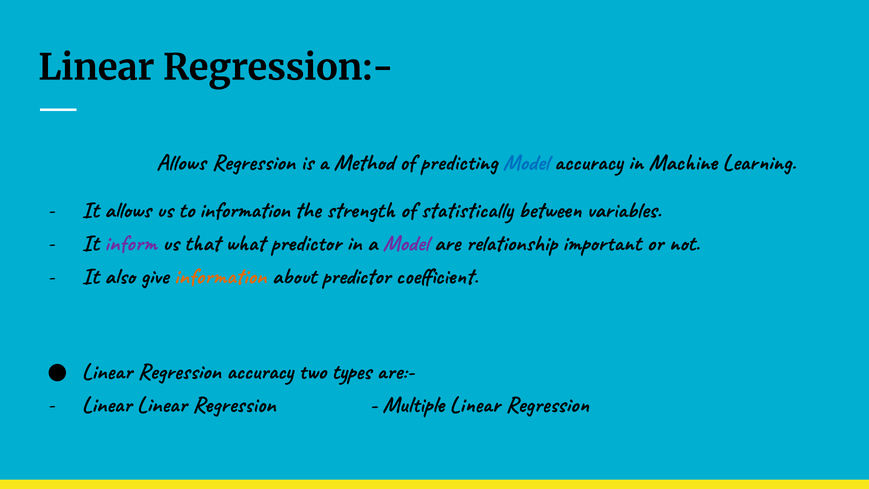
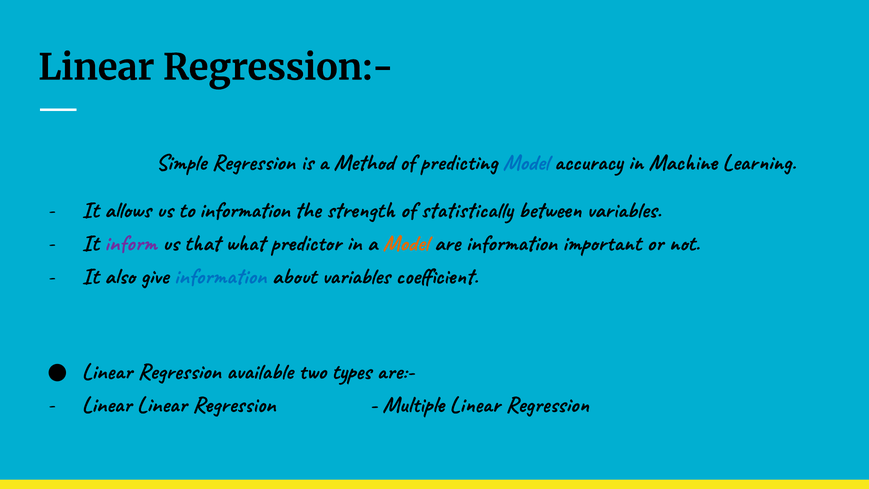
Allows: Allows -> Simple (181, 162)
Model colour: purple -> orange (406, 243)
are relationship: relationship -> information (511, 243)
information colour: orange -> blue (220, 276)
about predictor: predictor -> variables (356, 276)
Regression accuracy: accuracy -> available (260, 371)
